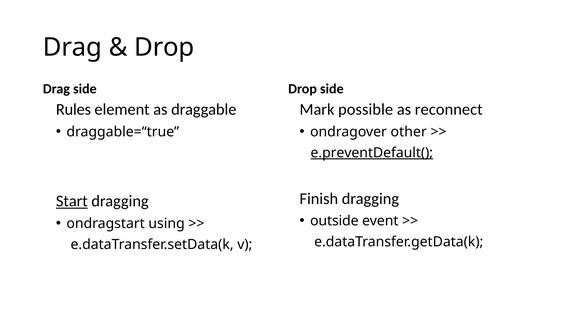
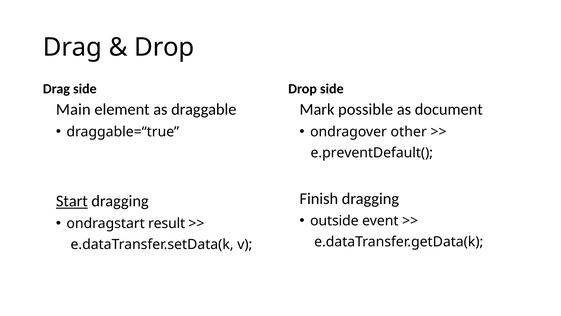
Rules: Rules -> Main (73, 109)
reconnect: reconnect -> document (449, 109)
e.preventDefault( underline: present -> none (372, 153)
using: using -> result (167, 223)
